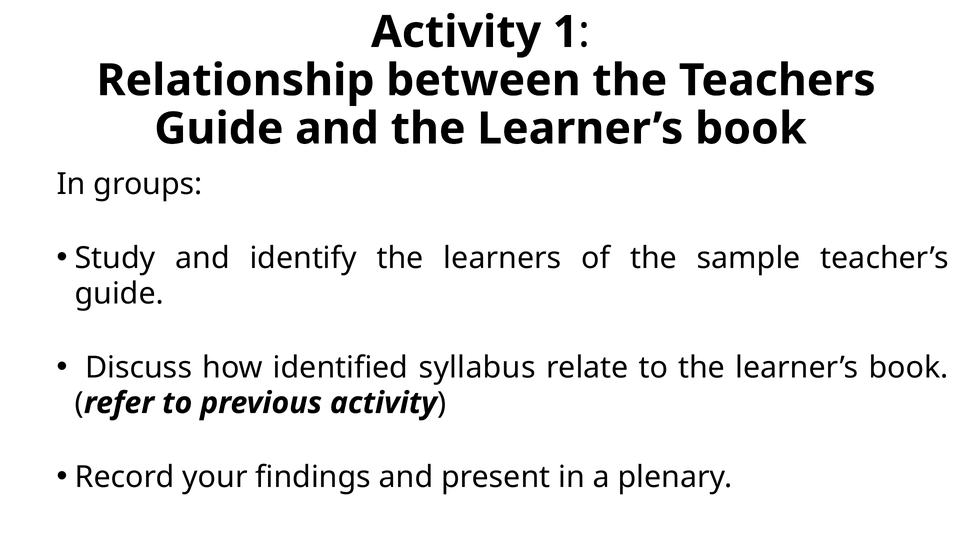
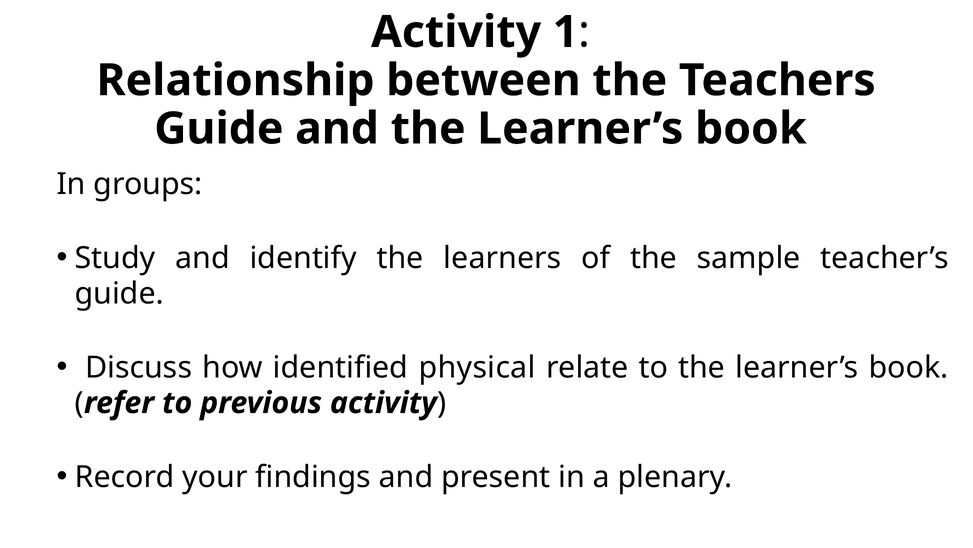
syllabus: syllabus -> physical (477, 367)
